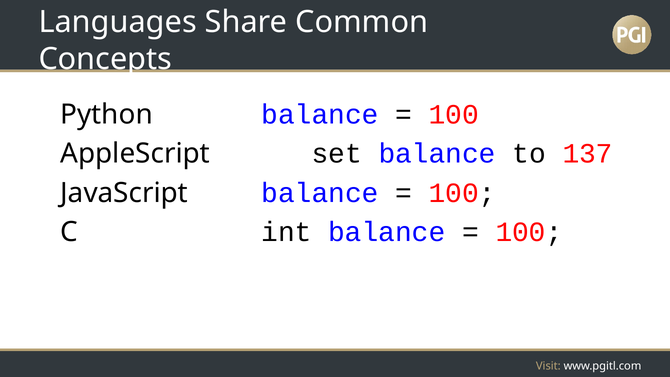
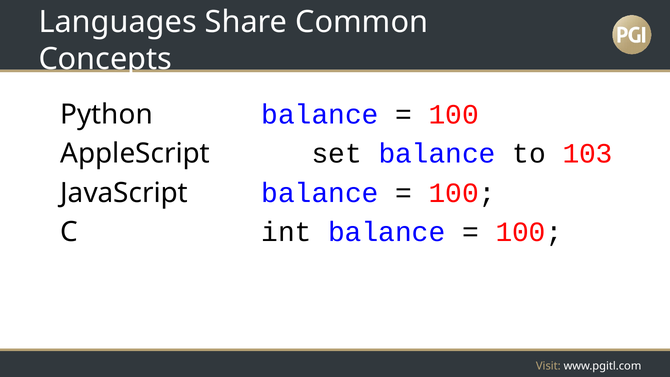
137: 137 -> 103 (588, 154)
